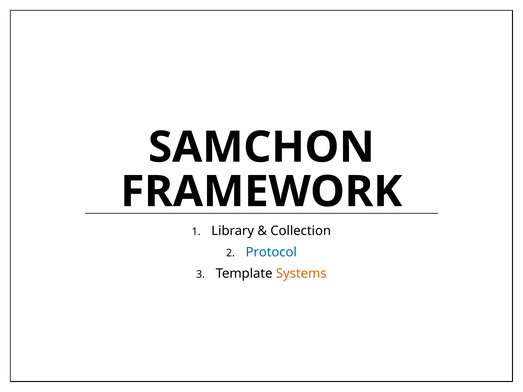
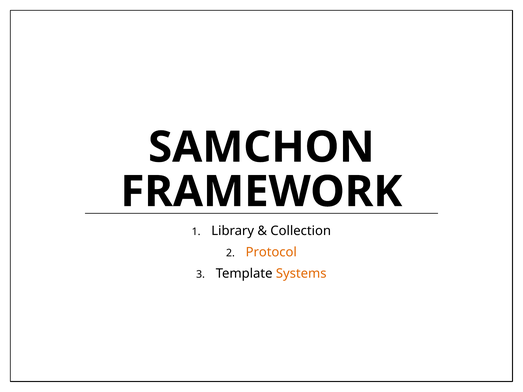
Protocol colour: blue -> orange (271, 252)
